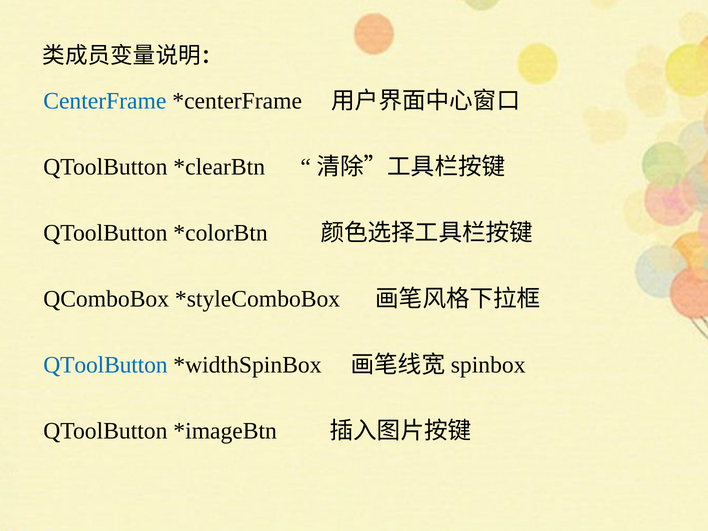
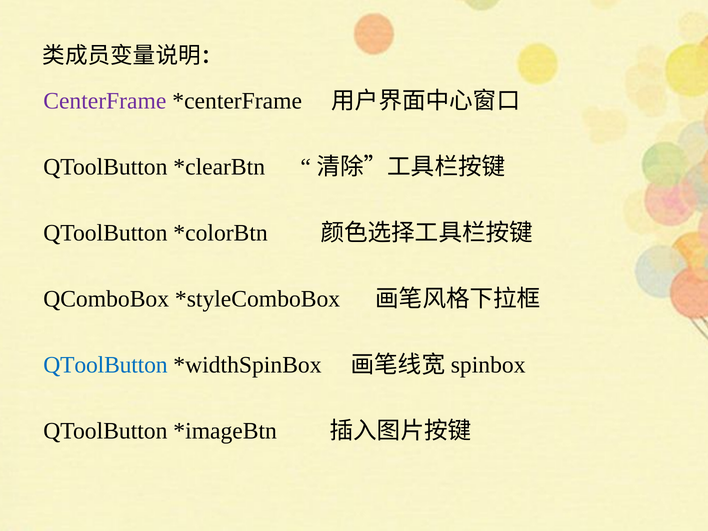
CenterFrame colour: blue -> purple (105, 101)
